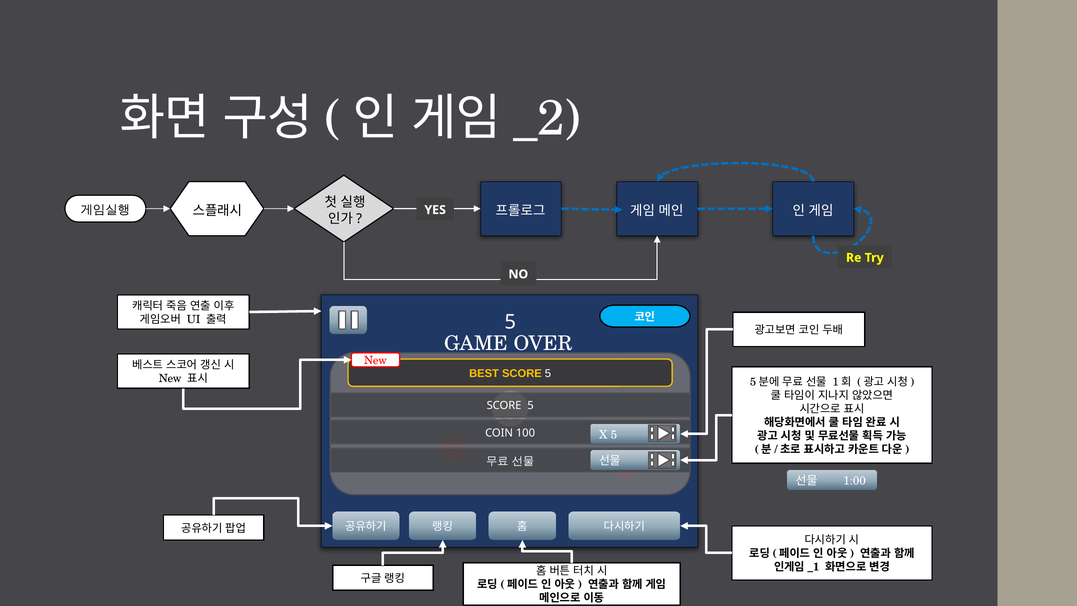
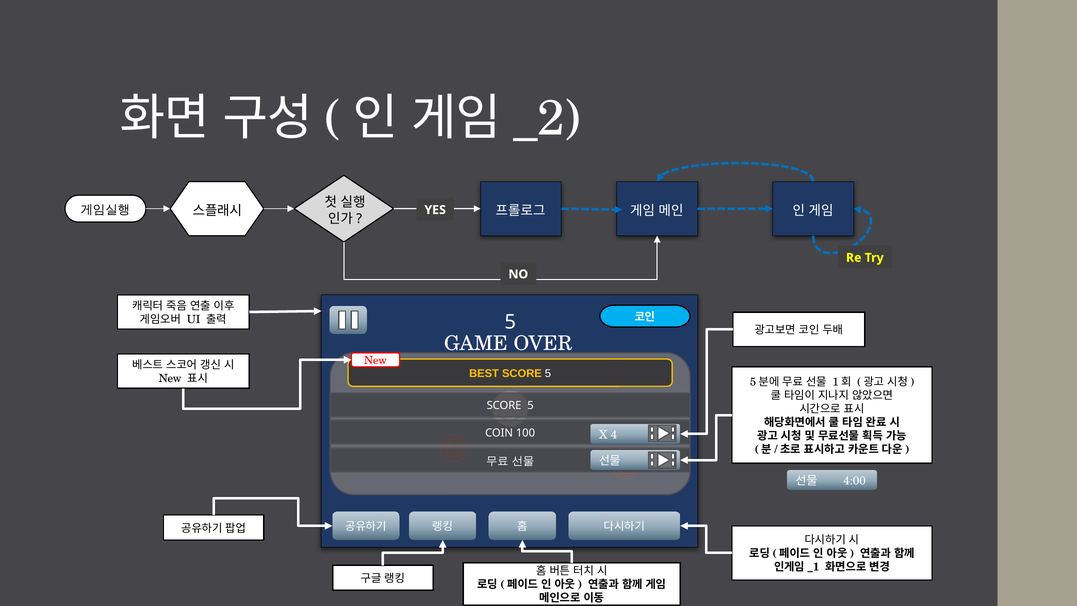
X 5: 5 -> 4 (614, 435)
1:00: 1:00 -> 4:00 (855, 481)
